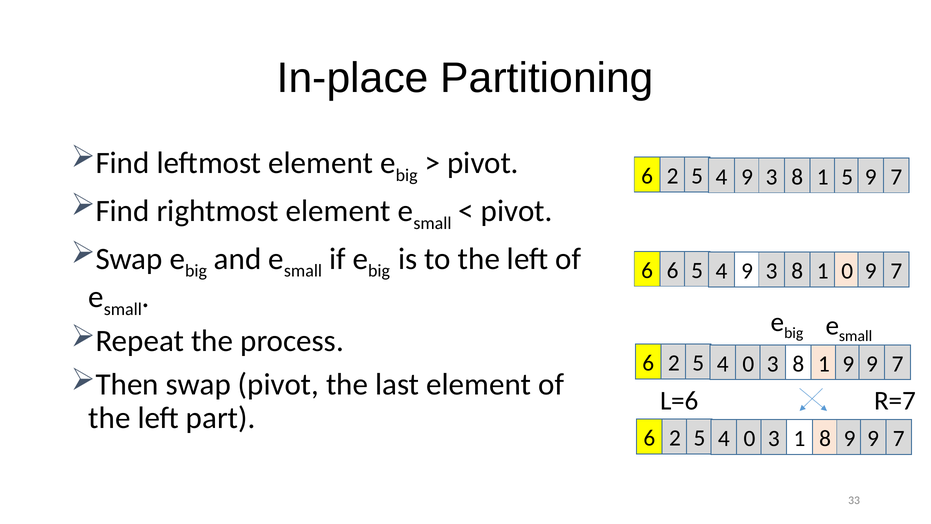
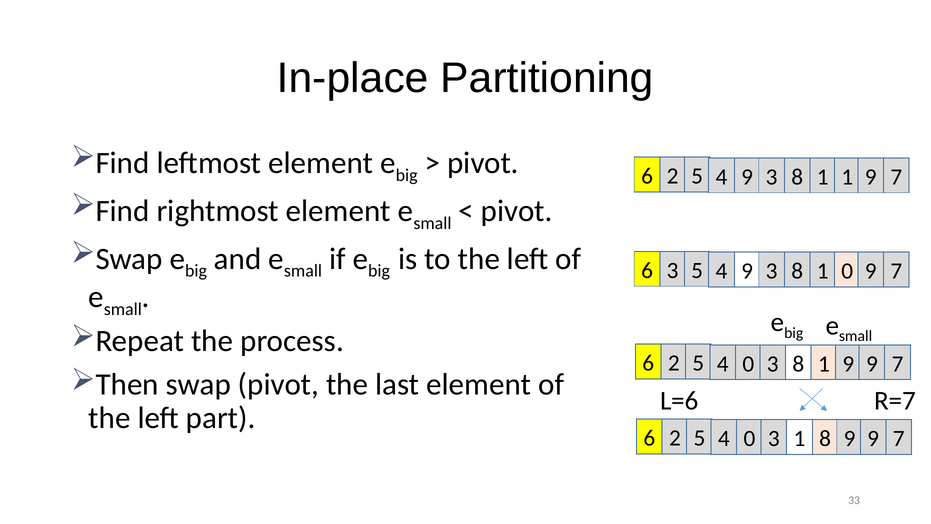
1 5: 5 -> 1 (847, 177)
6 6: 6 -> 3 (673, 270)
